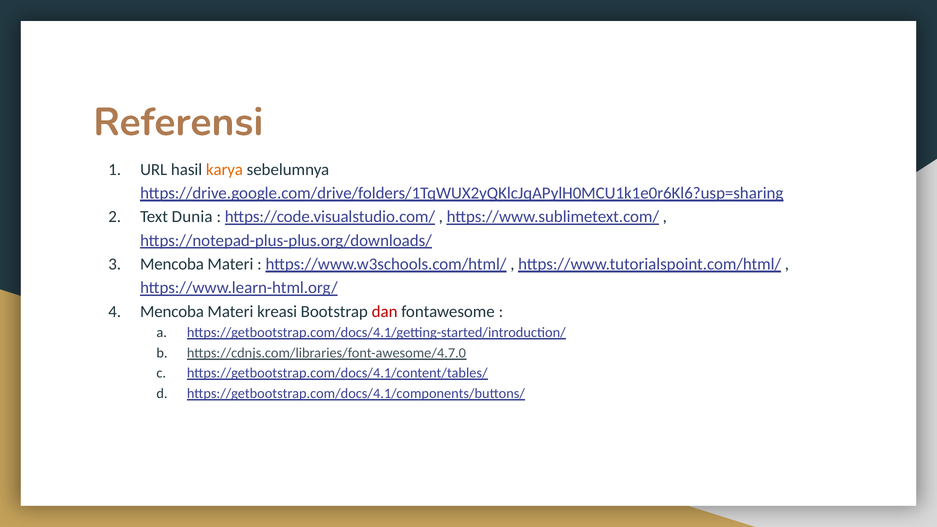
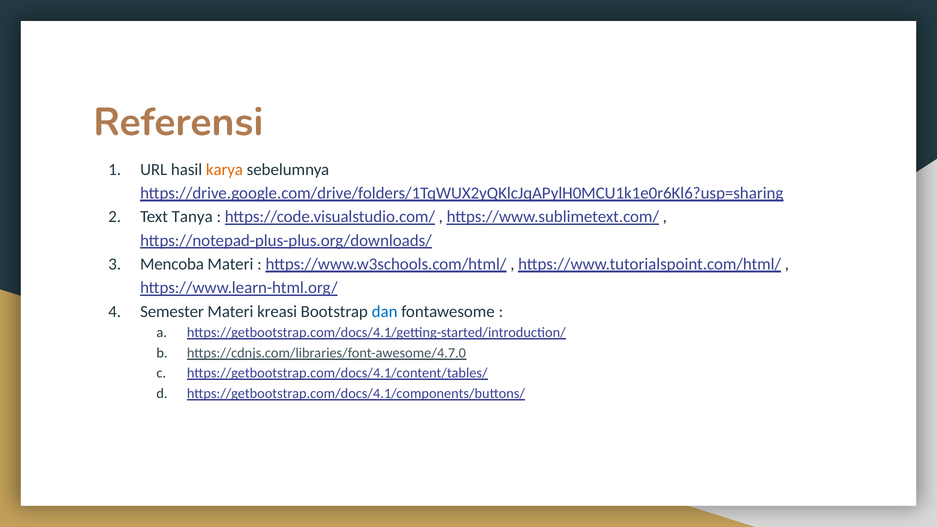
Dunia: Dunia -> Tanya (192, 217)
Mencoba: Mencoba -> Semester (172, 312)
dan colour: red -> blue (385, 312)
